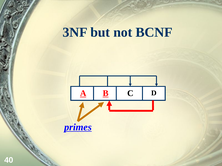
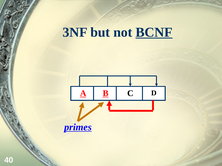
BCNF underline: none -> present (154, 32)
